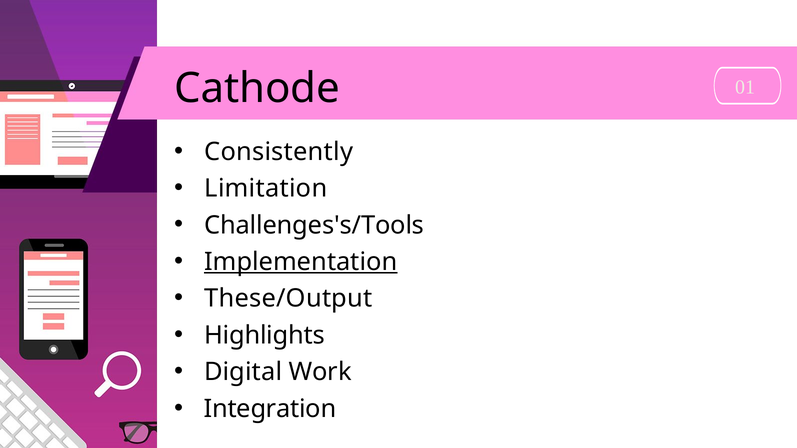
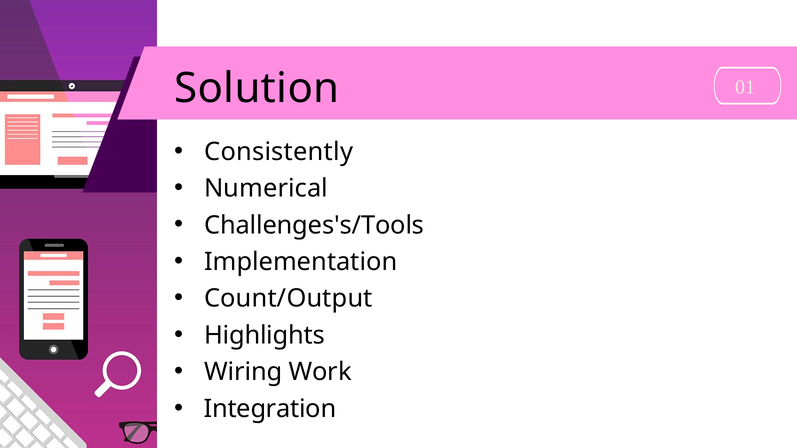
Cathode: Cathode -> Solution (257, 89)
Limitation: Limitation -> Numerical (266, 189)
Implementation underline: present -> none (301, 262)
These/Output: These/Output -> Count/Output (288, 299)
Digital: Digital -> Wiring (243, 372)
